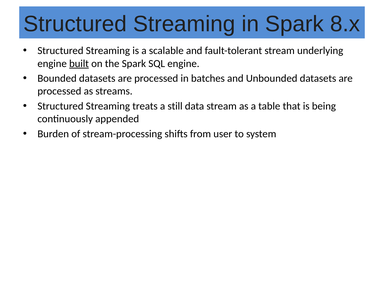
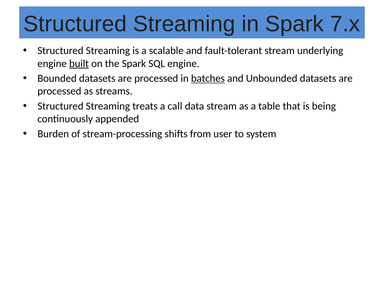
8.x: 8.x -> 7.x (345, 24)
batches underline: none -> present (208, 78)
still: still -> call (175, 106)
